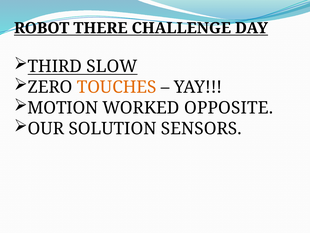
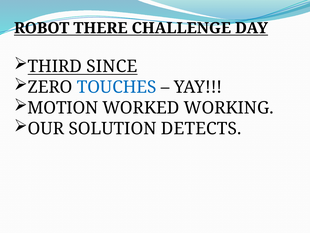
SLOW: SLOW -> SINCE (112, 66)
TOUCHES colour: orange -> blue (117, 87)
OPPOSITE: OPPOSITE -> WORKING (229, 108)
SENSORS: SENSORS -> DETECTS (201, 128)
